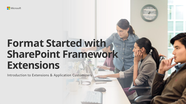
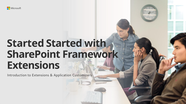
Format: Format -> Started (25, 44)
